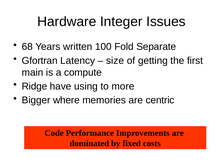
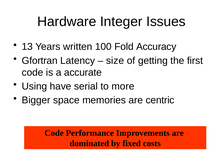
68: 68 -> 13 (27, 47)
Separate: Separate -> Accuracy (156, 47)
main: main -> code (32, 73)
compute: compute -> accurate (83, 73)
Ridge: Ridge -> Using (34, 86)
using: using -> serial (86, 86)
where: where -> space (66, 100)
